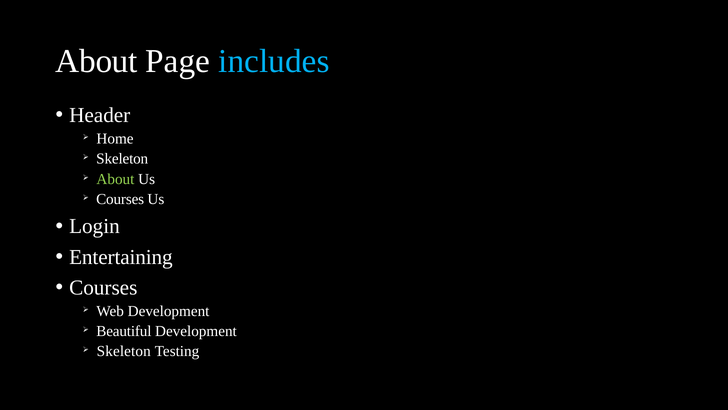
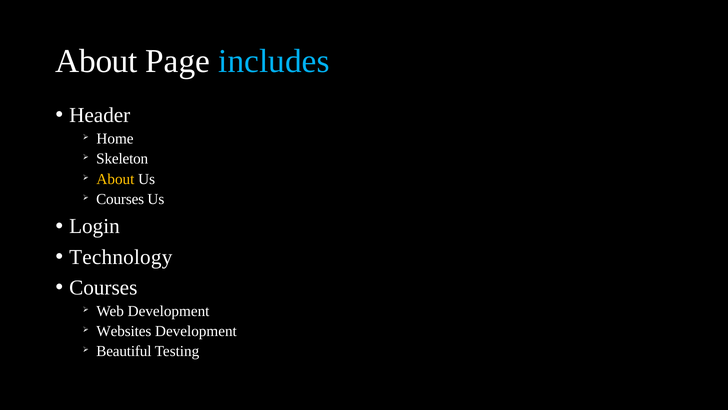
About colour: light green -> yellow (115, 179)
Entertaining: Entertaining -> Technology (121, 257)
Beautiful: Beautiful -> Websites (124, 331)
Skeleton: Skeleton -> Beautiful (124, 351)
